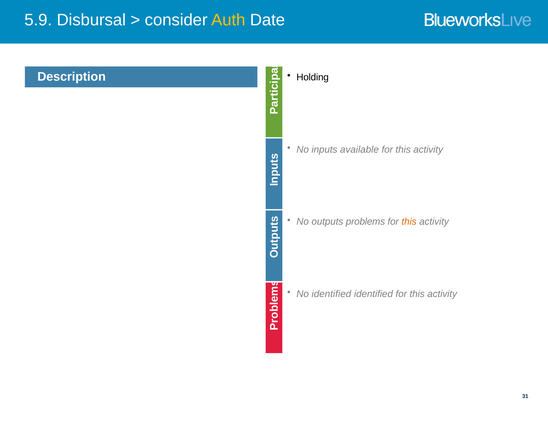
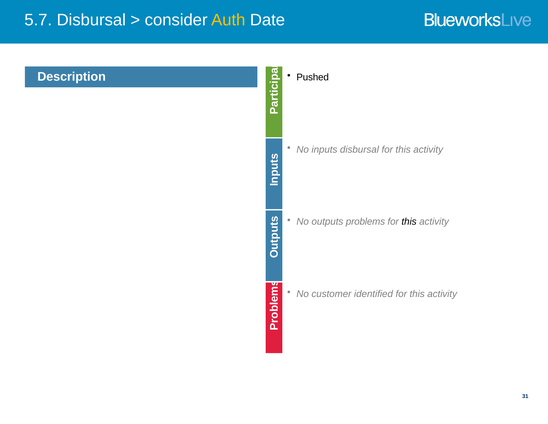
5.9: 5.9 -> 5.7 (38, 20)
Holding: Holding -> Pushed (313, 77)
inputs available: available -> disbursal (359, 149)
this colour: orange -> black (409, 221)
No identified: identified -> customer (331, 294)
